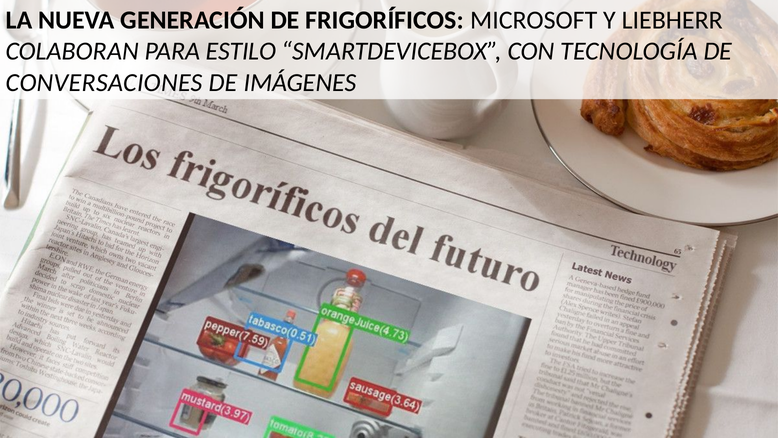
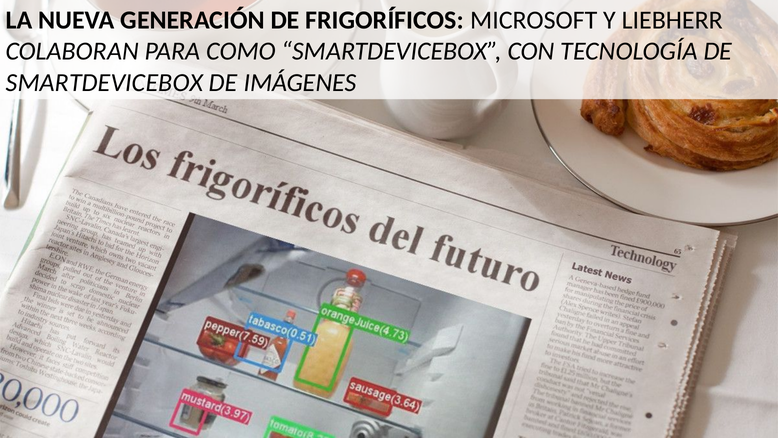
ESTILO: ESTILO -> COMO (241, 51)
CONVERSACIONES: CONVERSACIONES -> SMARTDEVICEBOX (104, 83)
